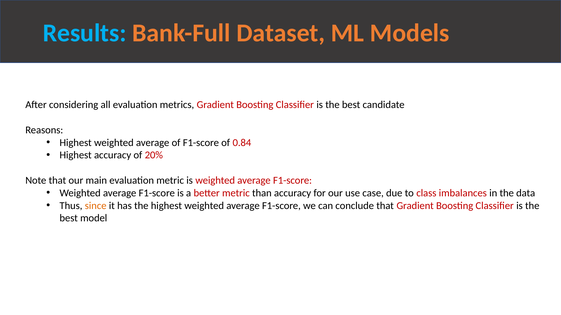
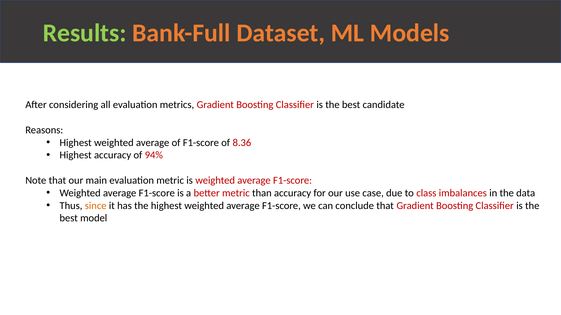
Results colour: light blue -> light green (85, 33)
0.84: 0.84 -> 8.36 (242, 143)
20%: 20% -> 94% (154, 155)
